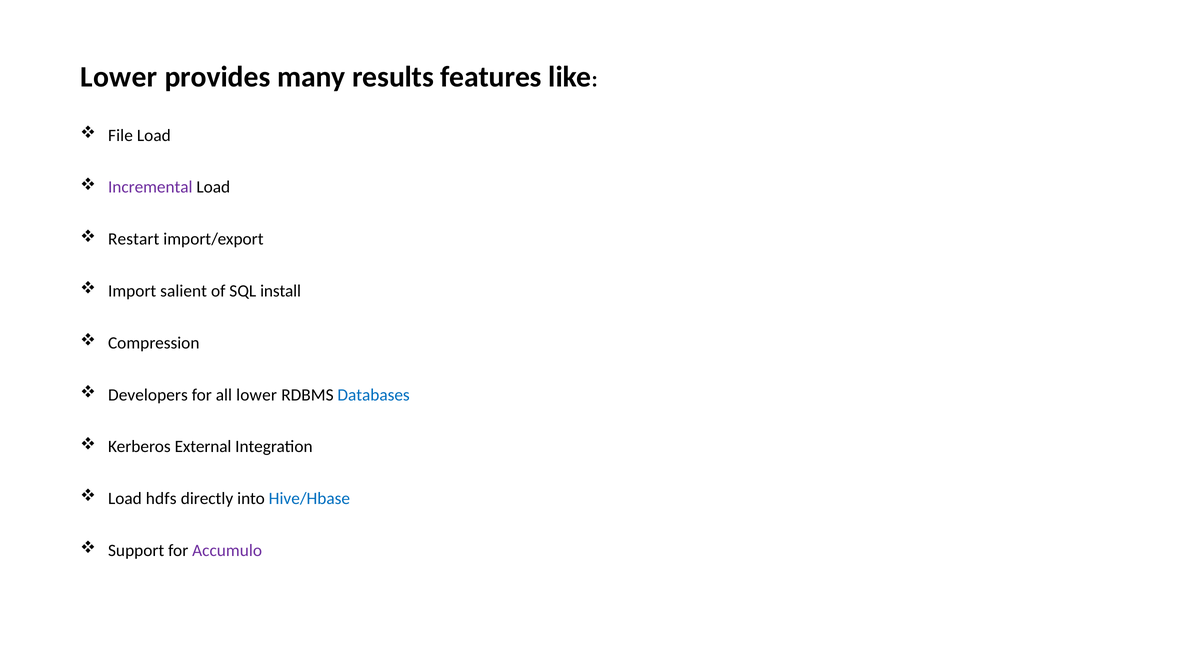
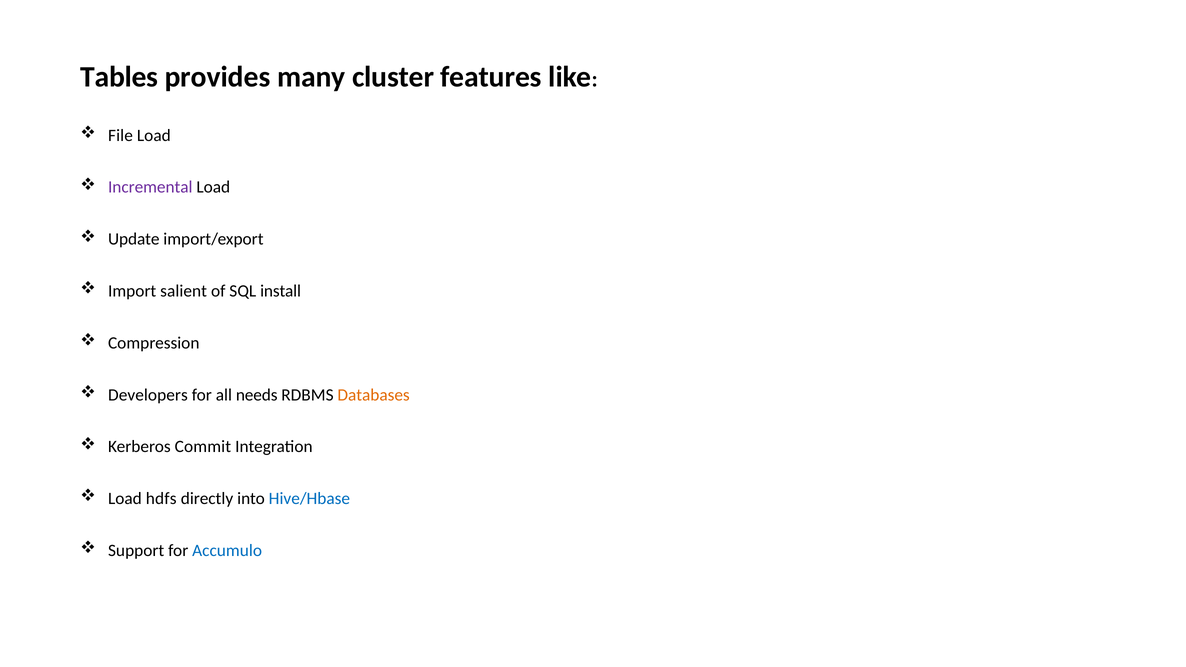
Lower: Lower -> Tables (119, 77)
results: results -> cluster (393, 77)
Restart: Restart -> Update (134, 239)
all lower: lower -> needs (257, 395)
Databases colour: blue -> orange (374, 395)
External: External -> Commit (203, 447)
Accumulo colour: purple -> blue (227, 551)
